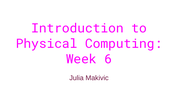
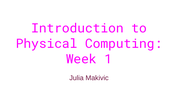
6: 6 -> 1 (108, 59)
